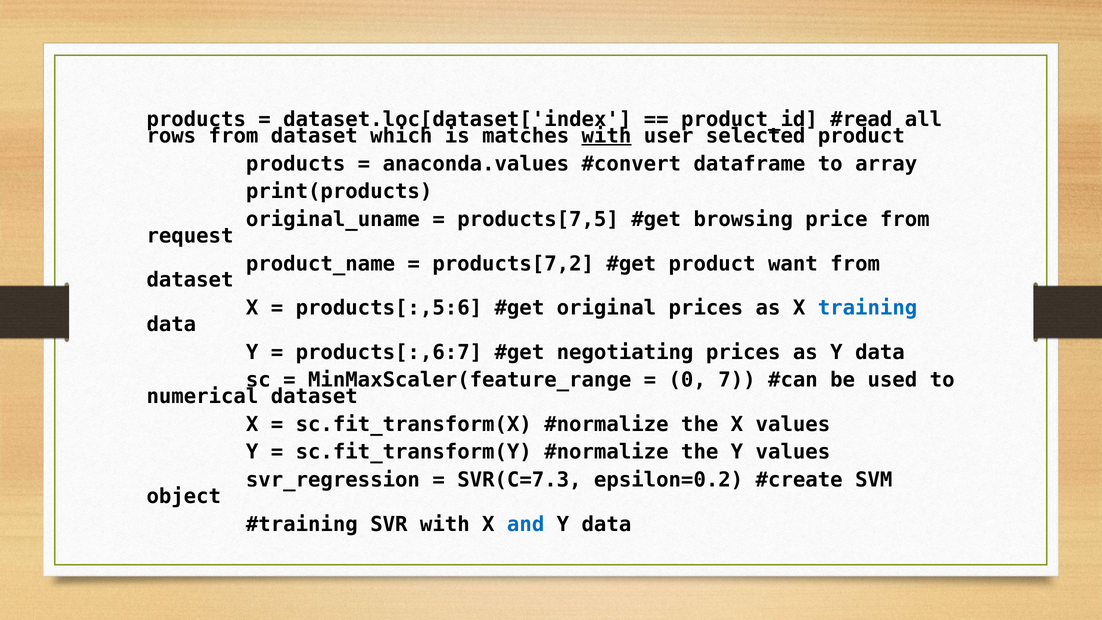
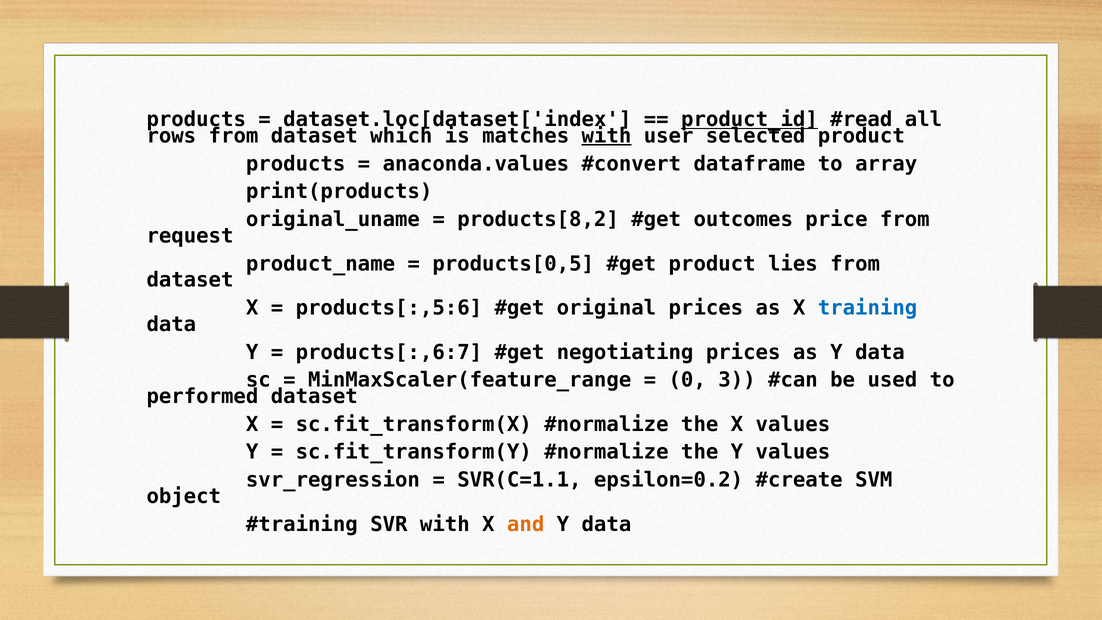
product_id underline: none -> present (749, 120)
products[7,5: products[7,5 -> products[8,2 (538, 219)
browsing: browsing -> outcomes (743, 219)
products[7,2: products[7,2 -> products[0,5 (513, 264)
want: want -> lies (793, 264)
7: 7 -> 3 (737, 380)
numerical: numerical -> performed (202, 396)
SVR(C=7.3: SVR(C=7.3 -> SVR(C=1.1 (519, 480)
and colour: blue -> orange (526, 524)
